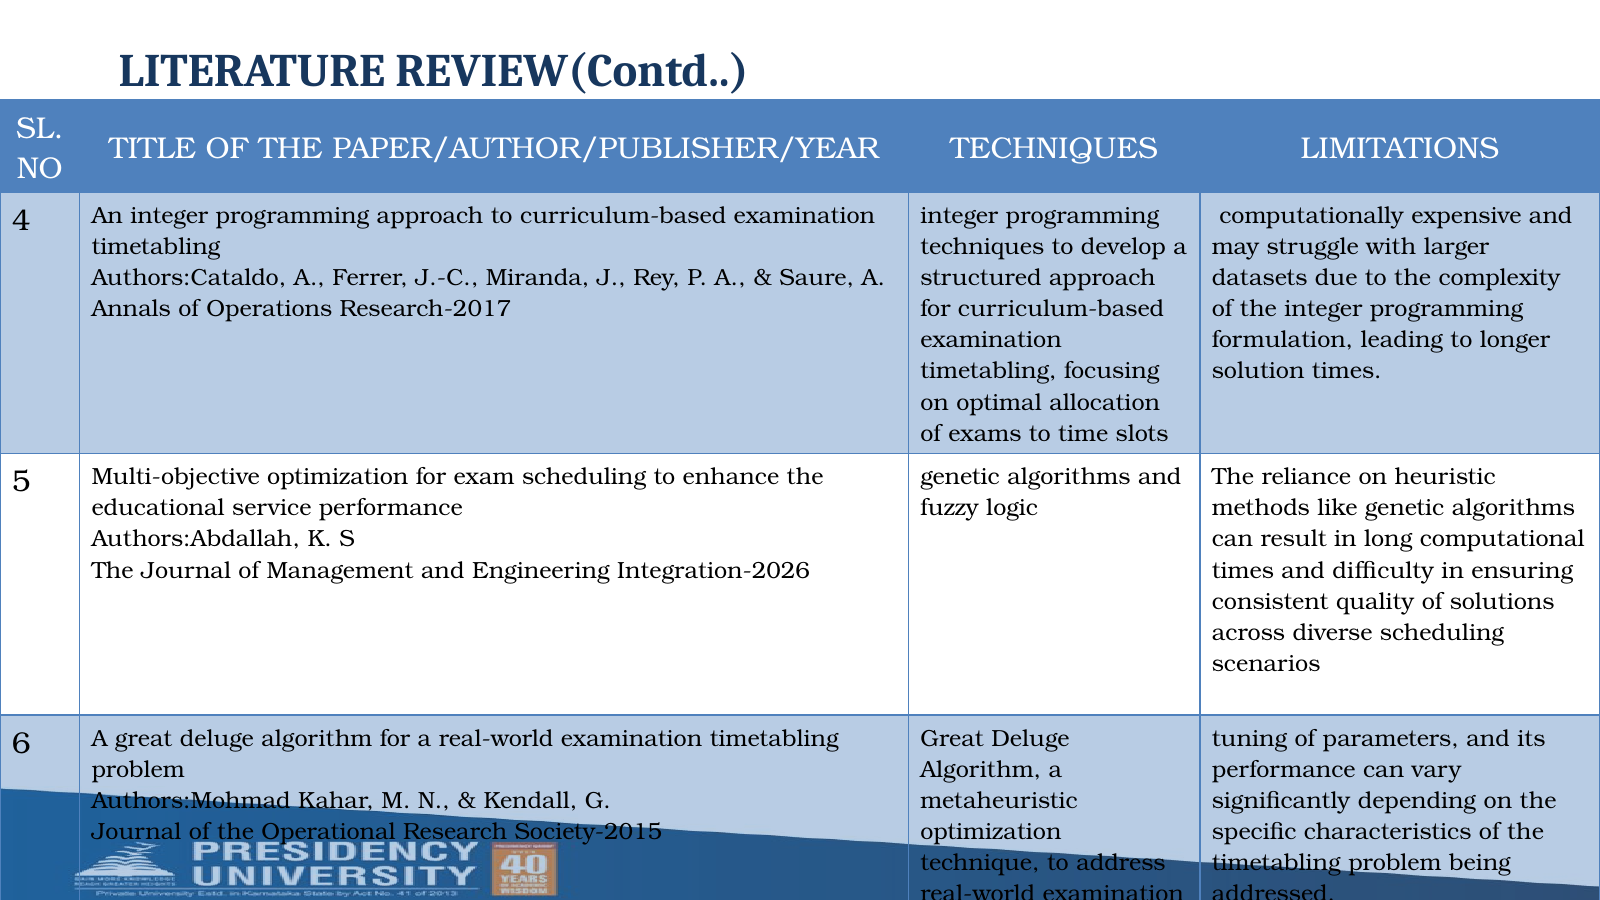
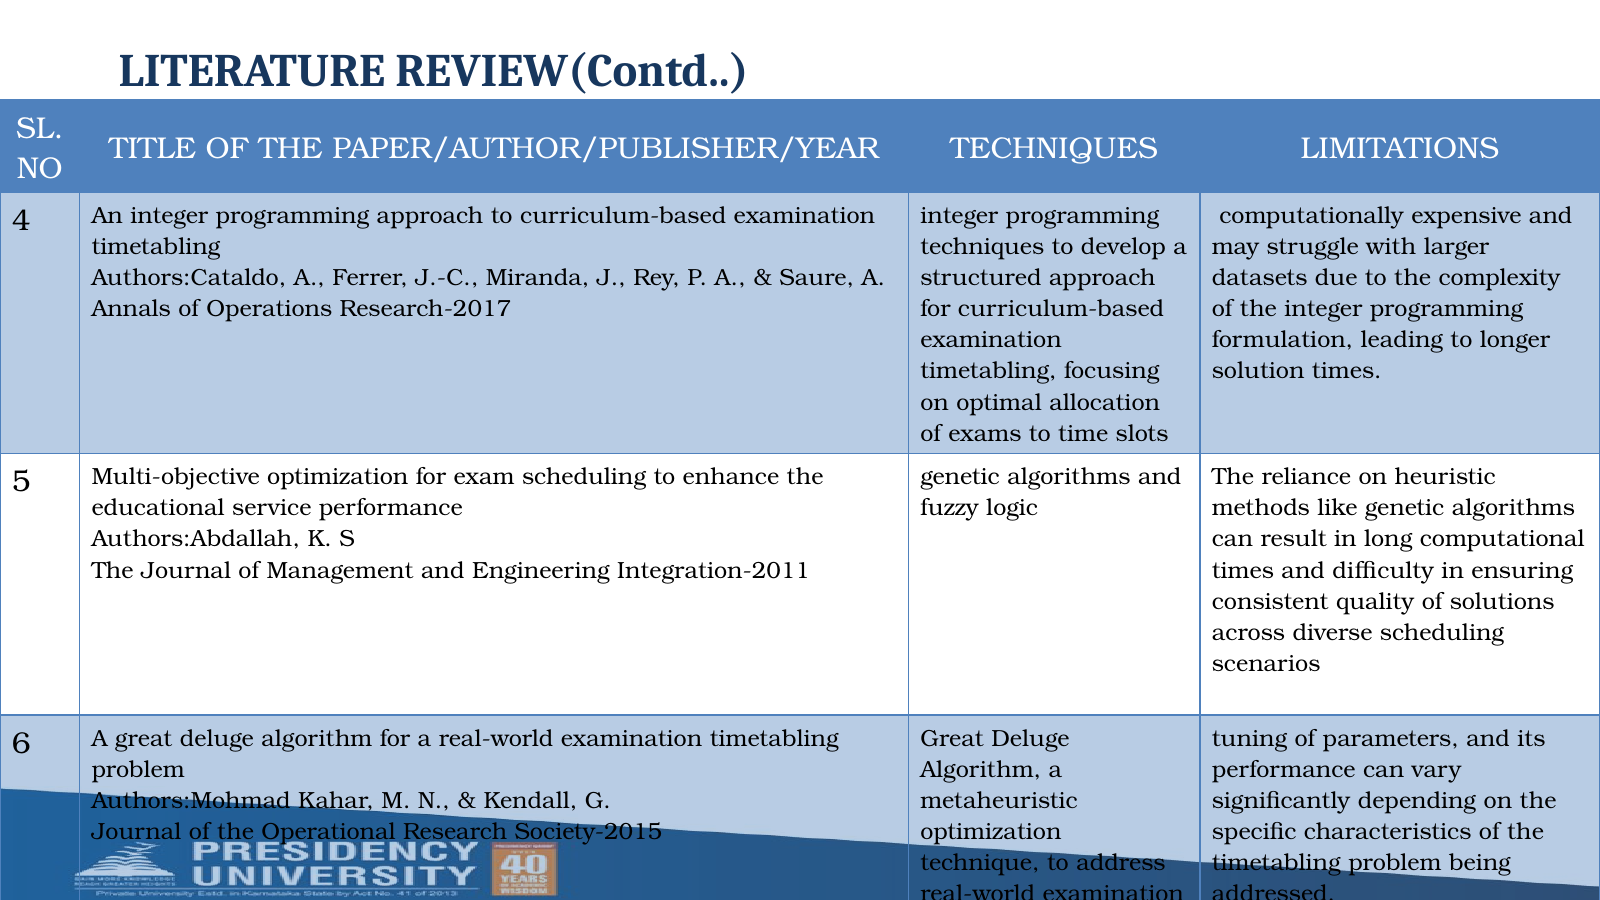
Integration-2026: Integration-2026 -> Integration-2011 (714, 570)
